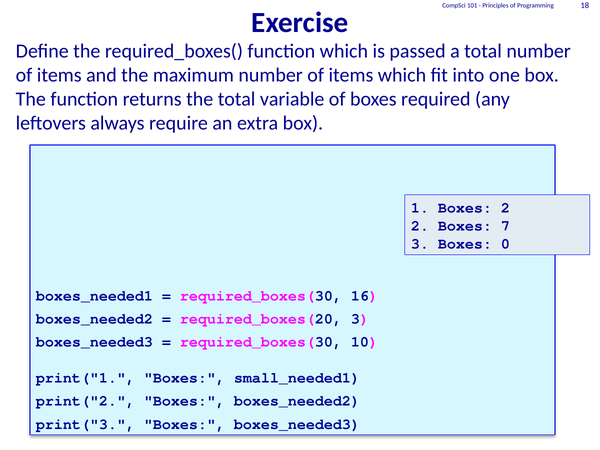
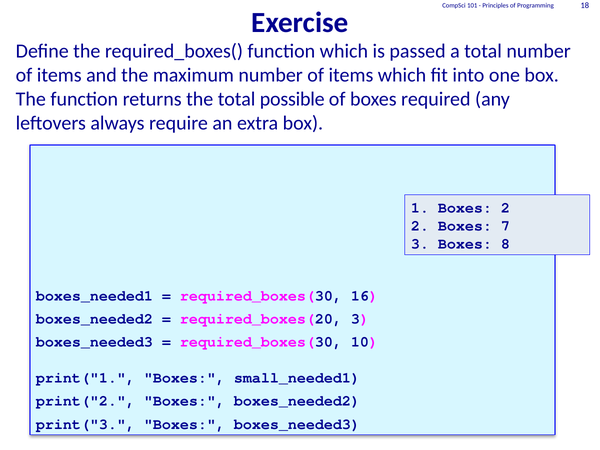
variable: variable -> possible (292, 99)
0: 0 -> 8 (505, 244)
